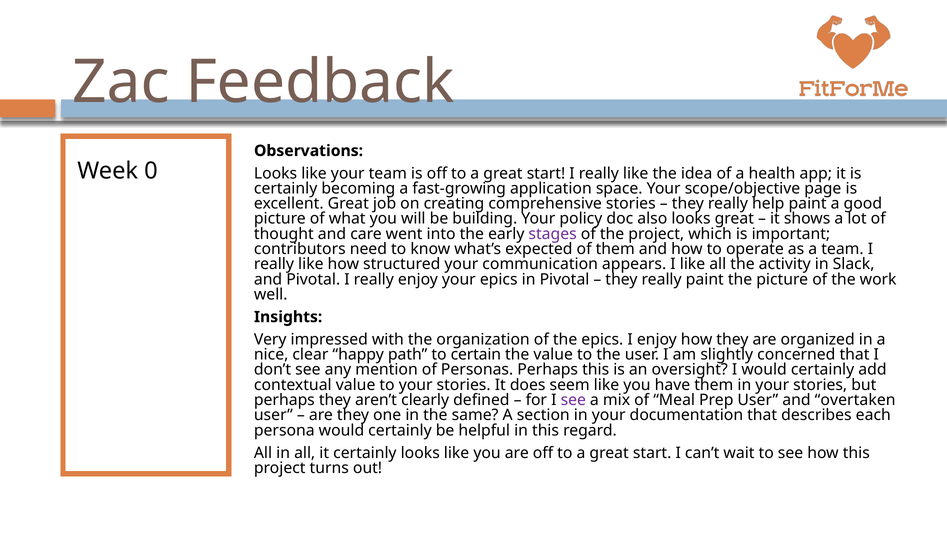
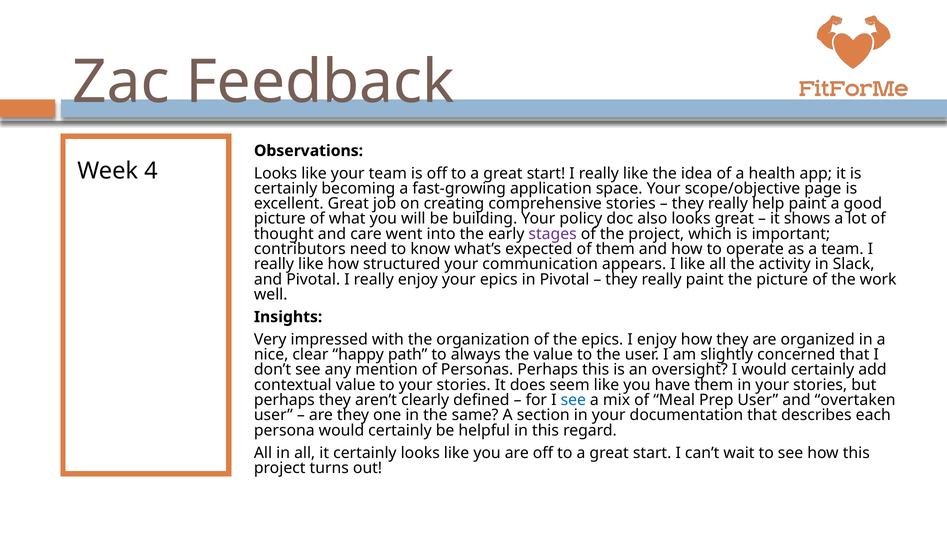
0: 0 -> 4 (151, 171)
certain: certain -> always (476, 354)
see colour: purple -> blue (573, 400)
